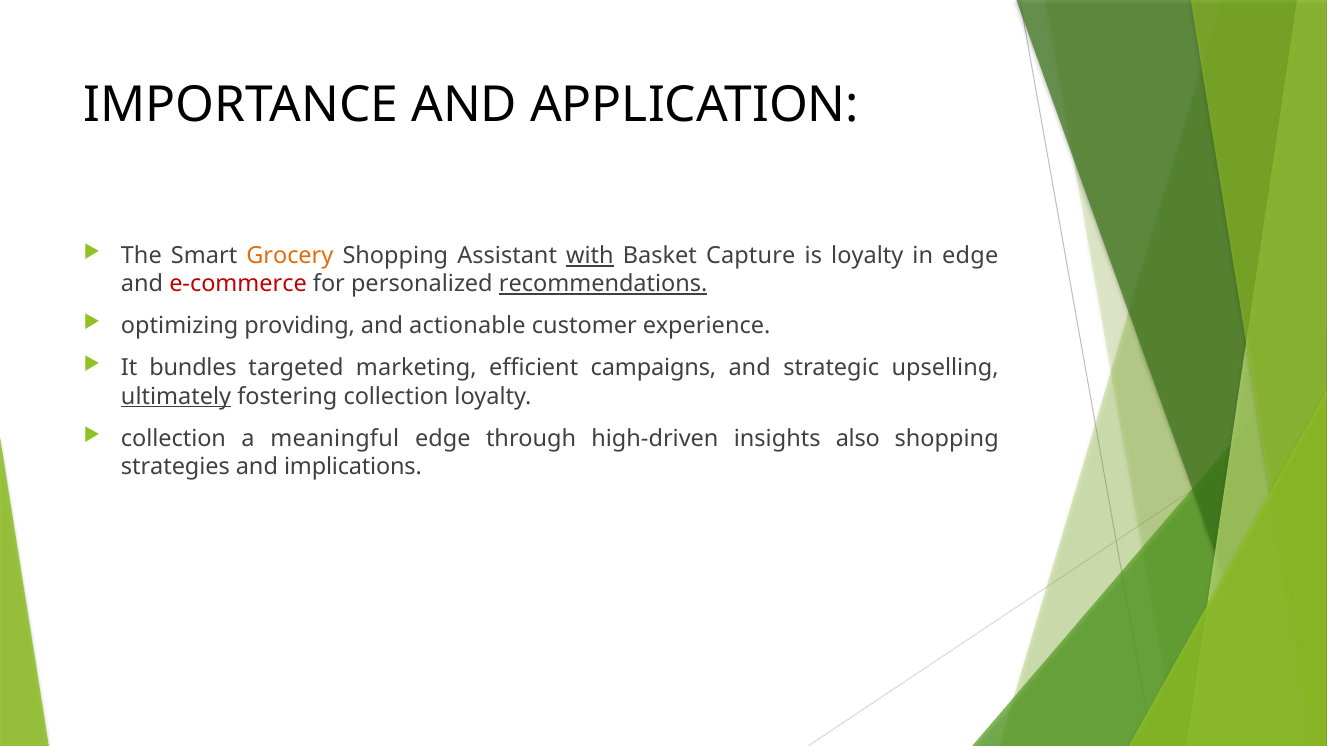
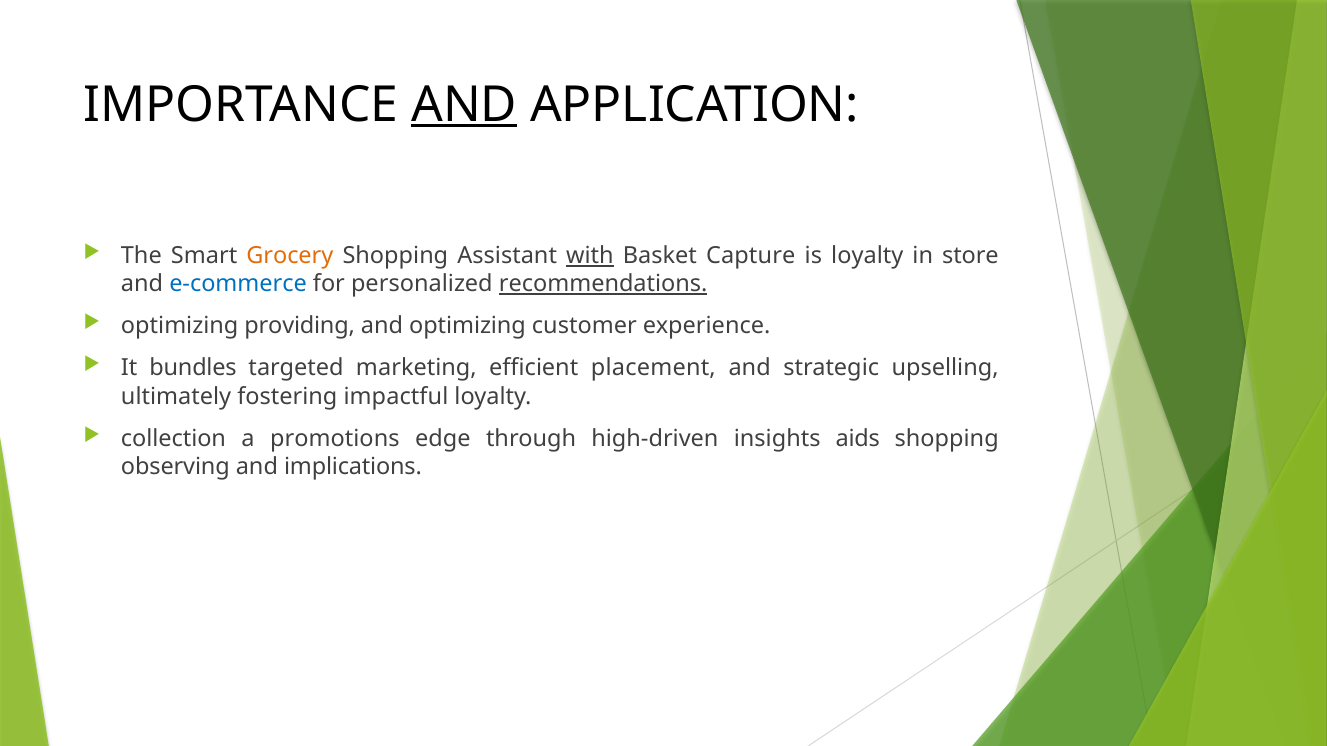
AND underline: none -> present (464, 105)
in edge: edge -> store (970, 256)
e-commerce colour: red -> blue (238, 284)
and actionable: actionable -> optimizing (468, 326)
campaigns: campaigns -> placement (653, 368)
ultimately underline: present -> none (176, 397)
fostering collection: collection -> impactful (396, 397)
meaningful: meaningful -> promotions (335, 439)
also: also -> aids (858, 439)
strategies: strategies -> observing (175, 467)
